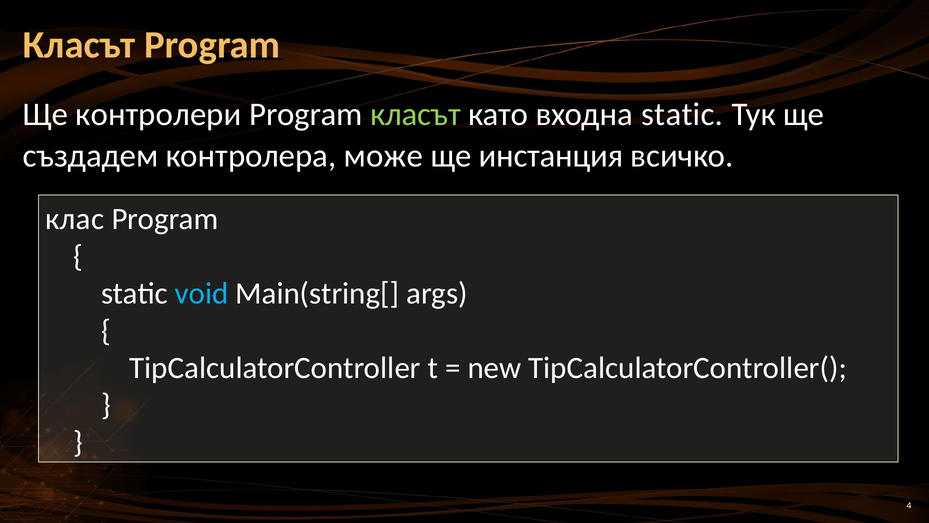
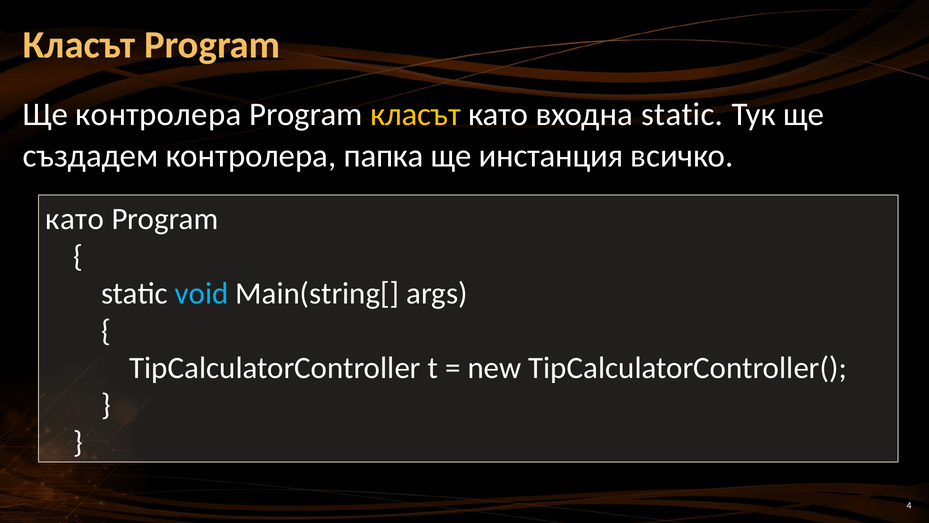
Ще контролери: контролери -> контролера (158, 114)
класът colour: light green -> yellow (415, 114)
може: може -> папка (384, 156)
клас: клас -> като (75, 219)
